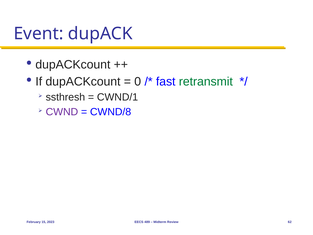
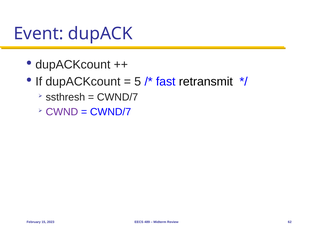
0: 0 -> 5 (138, 82)
retransmit colour: green -> black (206, 82)
CWND/1: CWND/1 -> CWND/7 (118, 97)
CWND/8: CWND/8 -> CWND/7 (111, 112)
